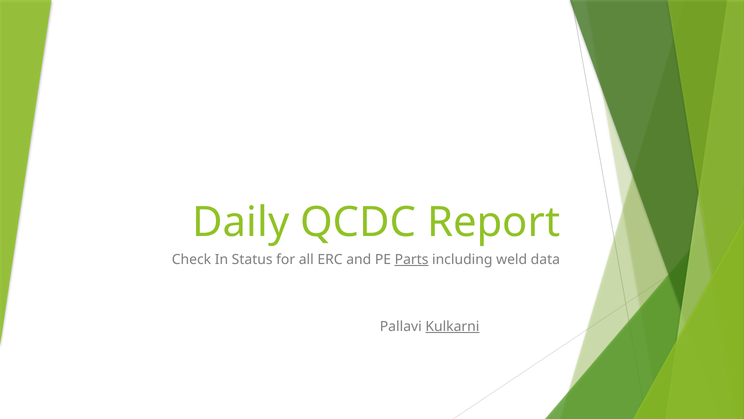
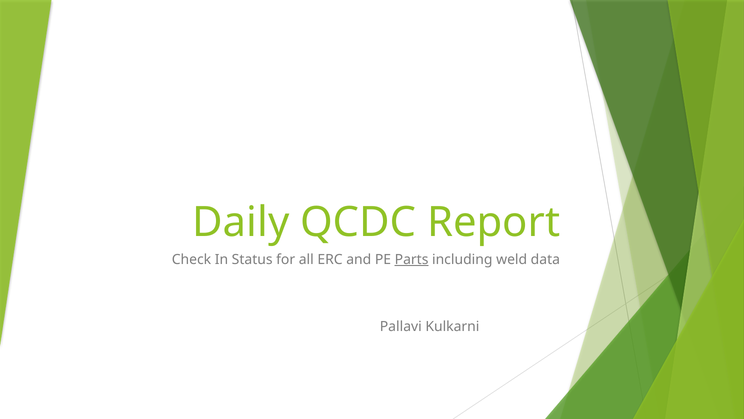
Kulkarni underline: present -> none (452, 326)
